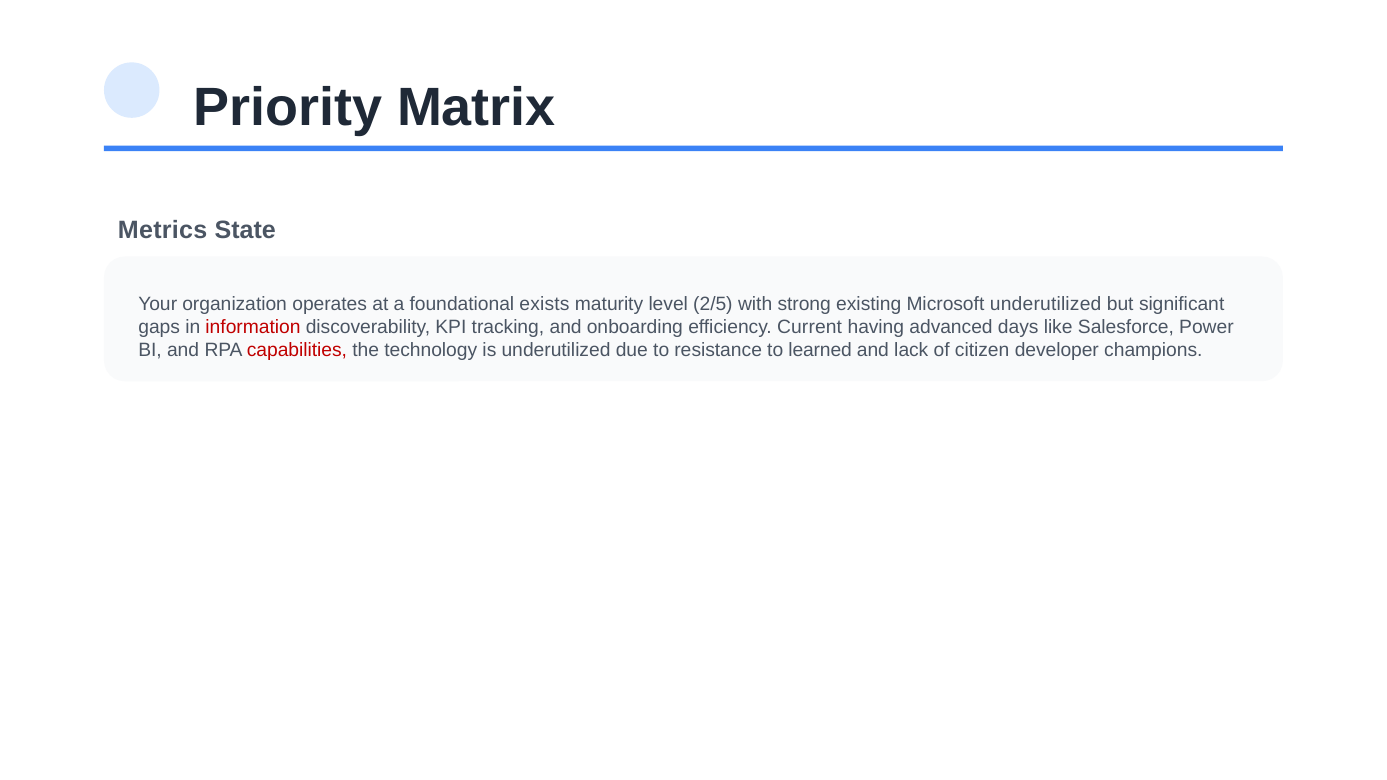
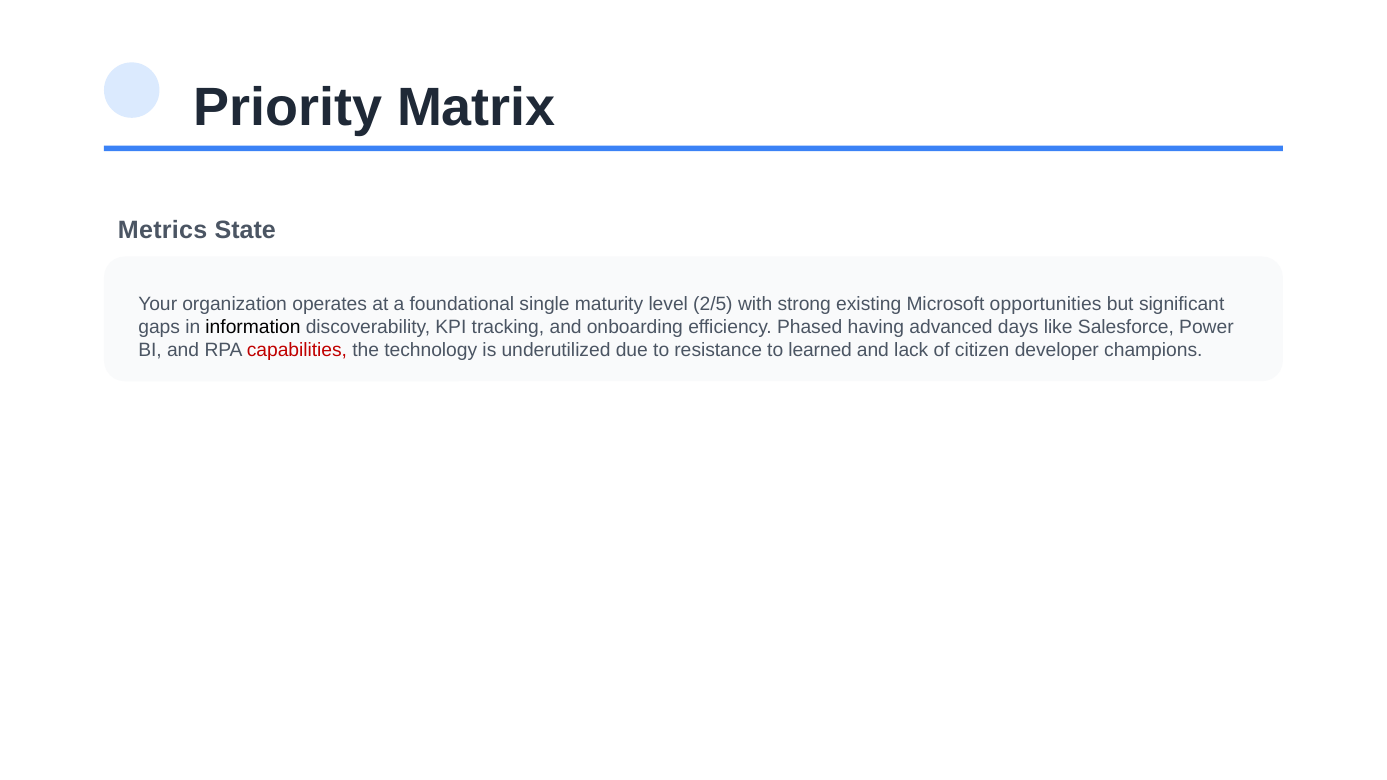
exists: exists -> single (545, 304)
Microsoft underutilized: underutilized -> opportunities (1046, 304)
information colour: red -> black (253, 327)
Current: Current -> Phased (810, 327)
